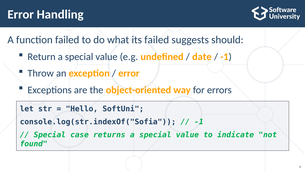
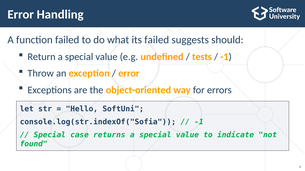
date: date -> tests (202, 57)
